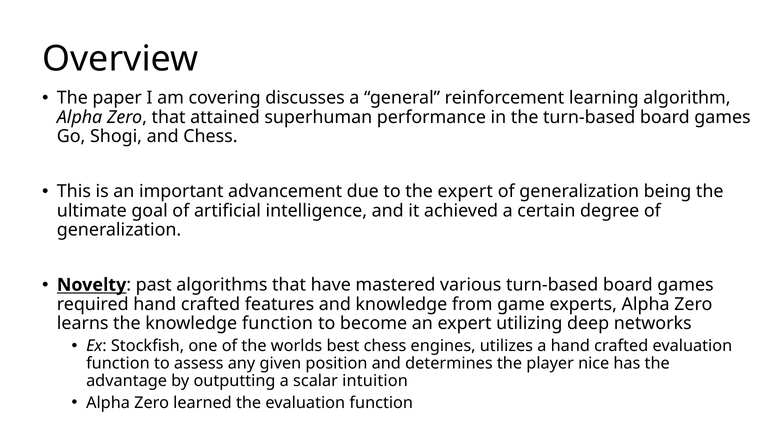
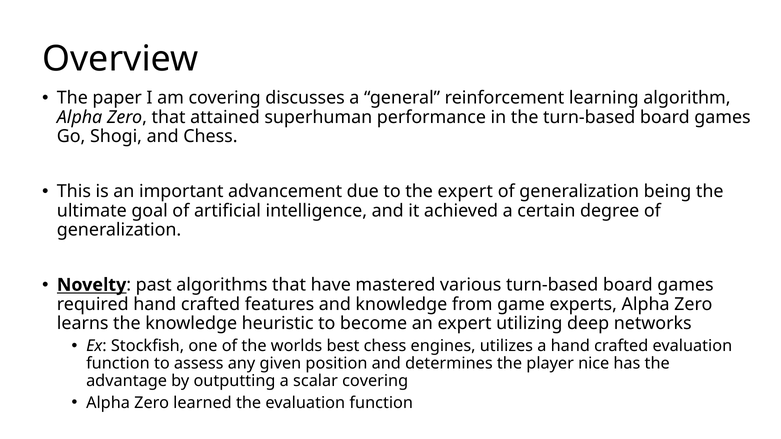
knowledge function: function -> heuristic (278, 324)
scalar intuition: intuition -> covering (375, 381)
